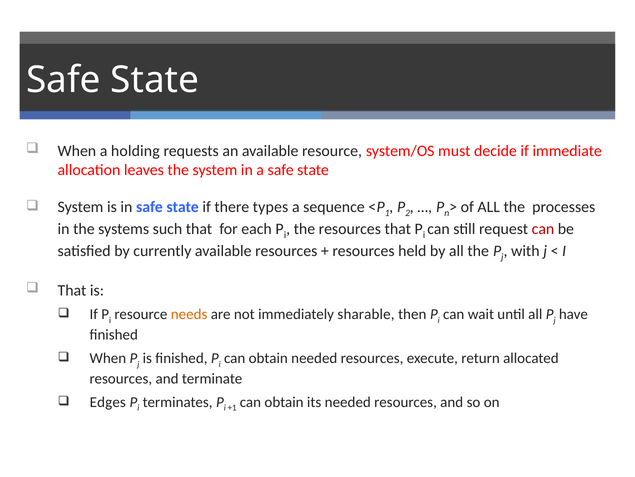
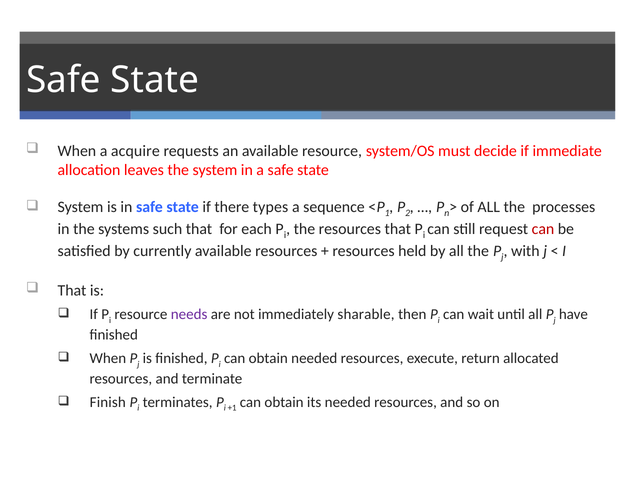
holding: holding -> acquire (135, 151)
needs colour: orange -> purple (189, 314)
Edges: Edges -> Finish (108, 402)
